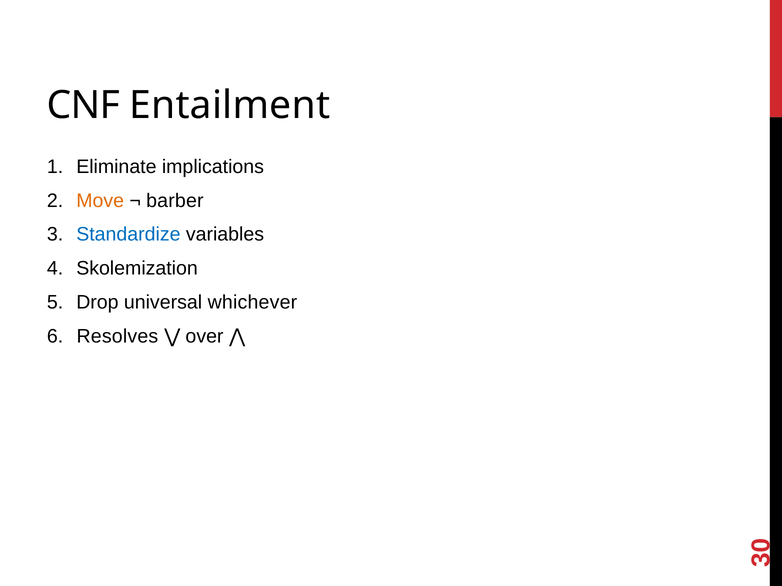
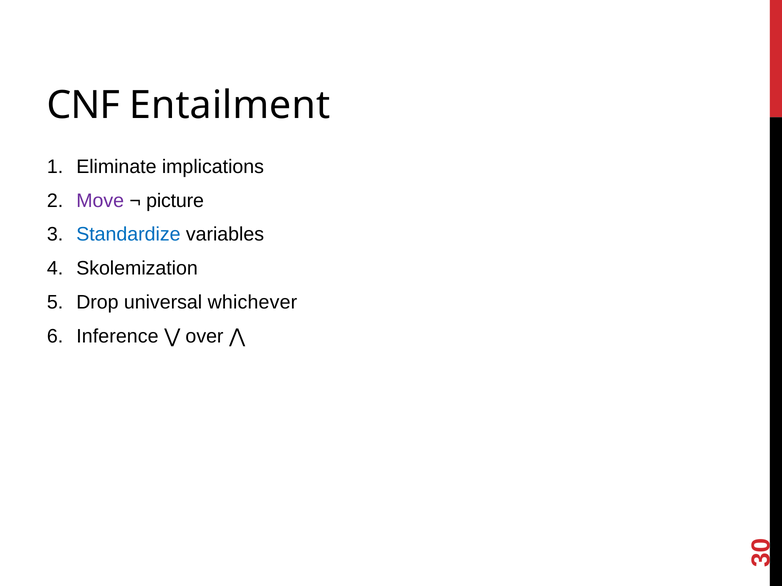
Move colour: orange -> purple (100, 201)
barber: barber -> picture (175, 201)
Resolves: Resolves -> Inference (117, 336)
